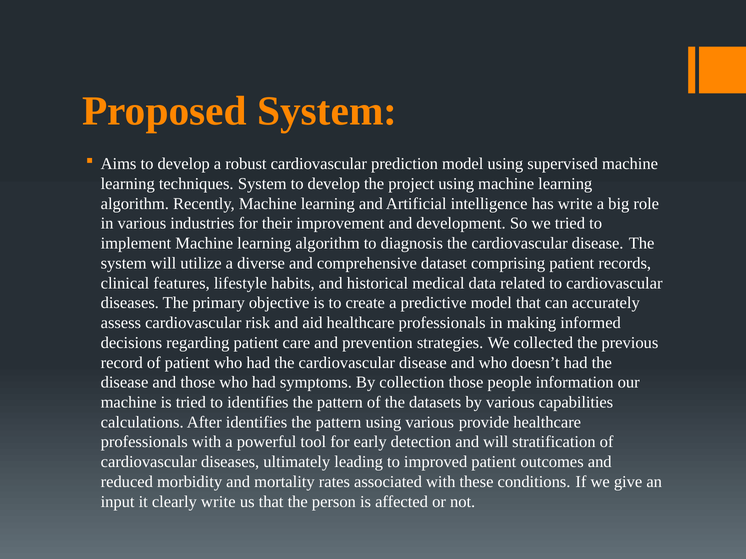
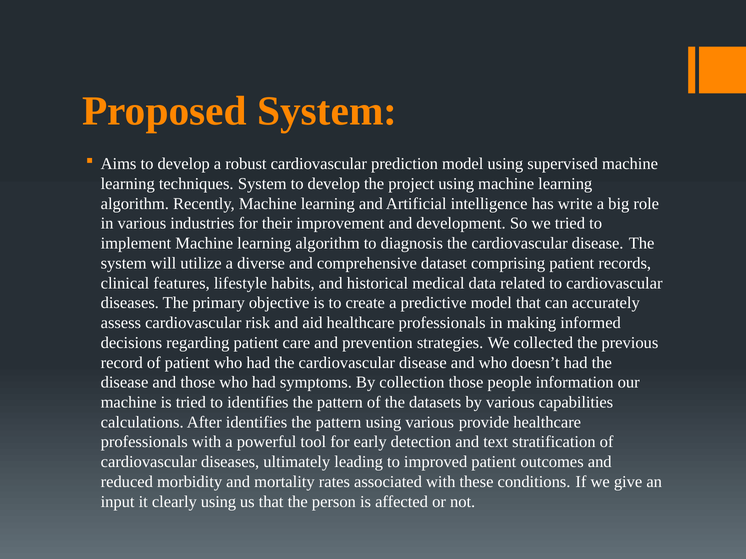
and will: will -> text (496, 442)
clearly write: write -> using (218, 502)
